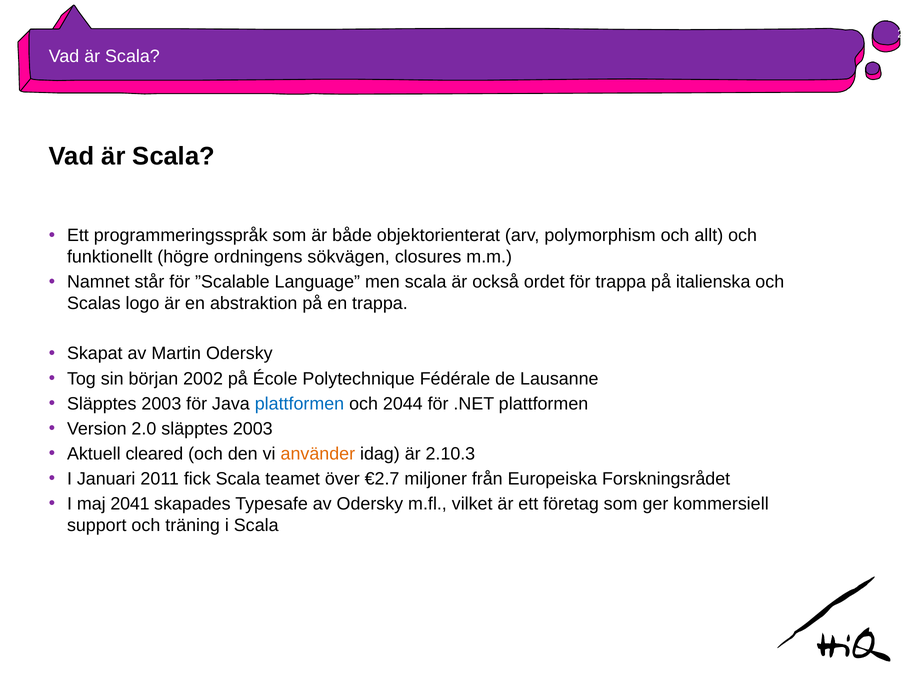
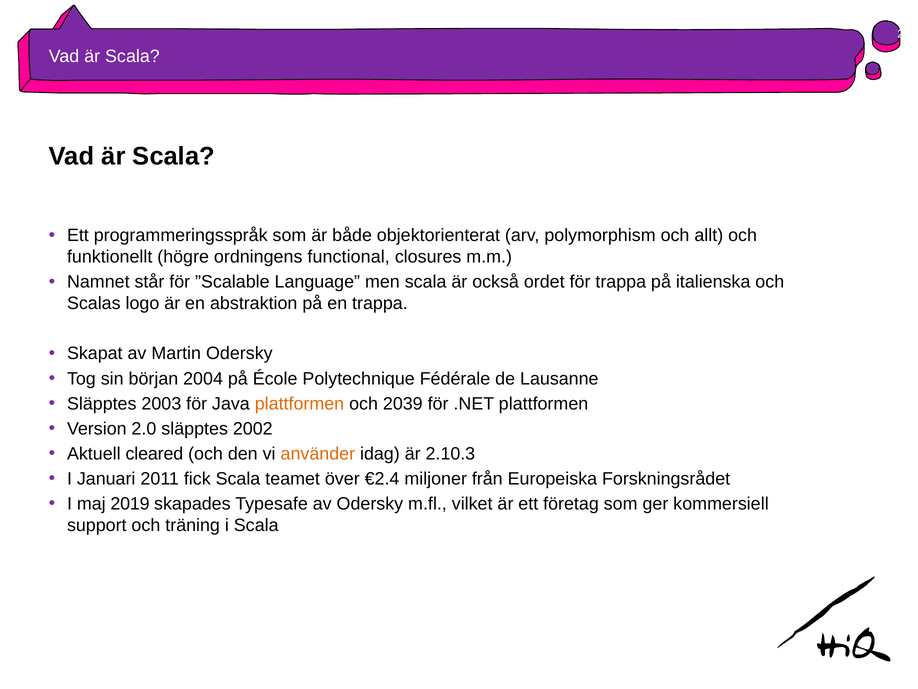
sökvägen: sökvägen -> functional (349, 257)
2002: 2002 -> 2004 (203, 378)
plattformen colour: blue -> orange (299, 403)
2044: 2044 -> 2039 (403, 403)
2.0 släpptes 2003: 2003 -> 2002 (253, 428)
€2.7: €2.7 -> €2.4 (382, 478)
2041: 2041 -> 2019 (130, 503)
